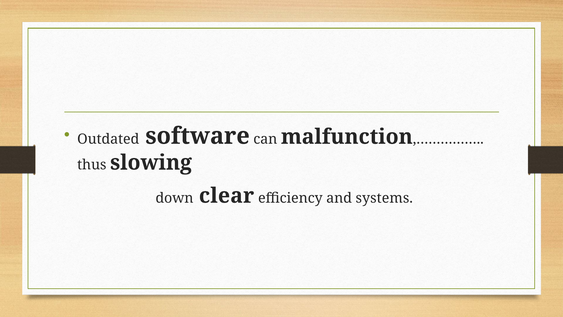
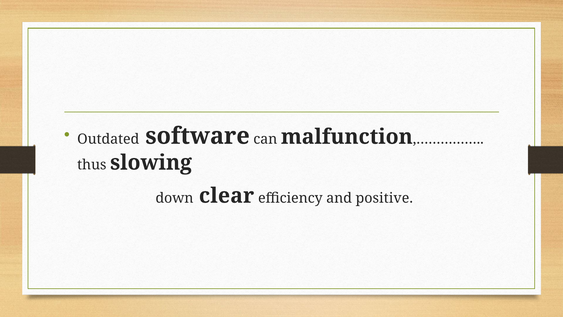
systems: systems -> positive (384, 198)
